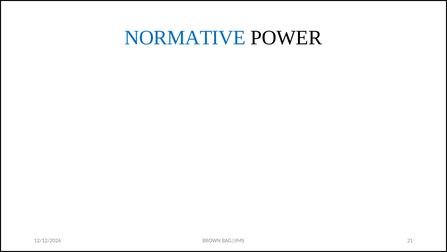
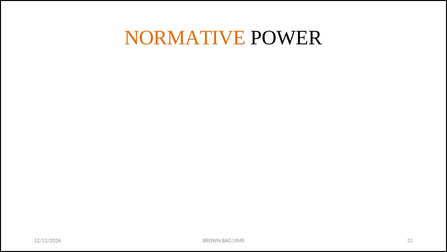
NORMATIVE colour: blue -> orange (185, 38)
